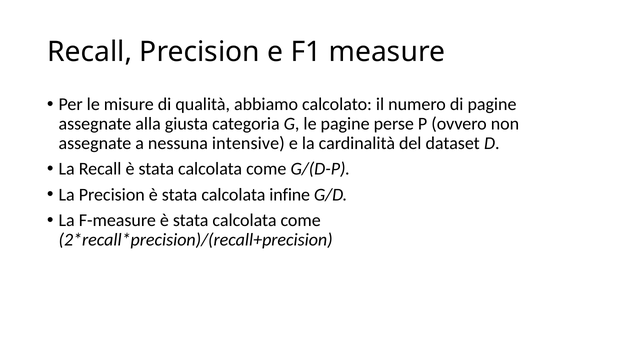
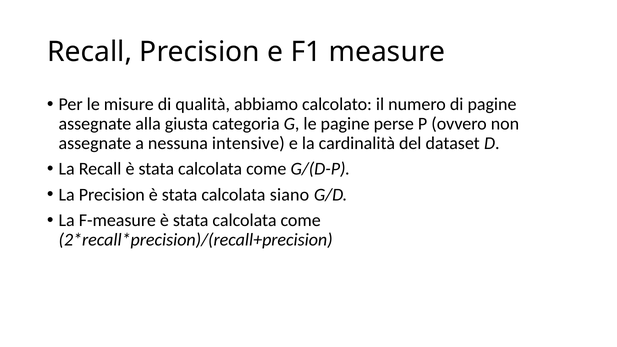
infine: infine -> siano (290, 195)
